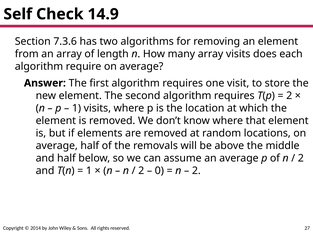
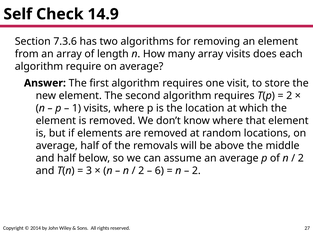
1: 1 -> 3 (89, 171)
0: 0 -> 6 (159, 171)
